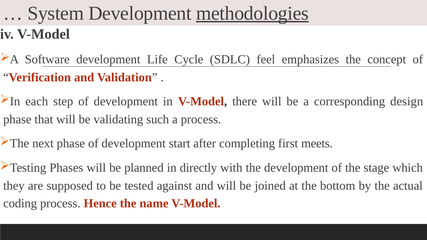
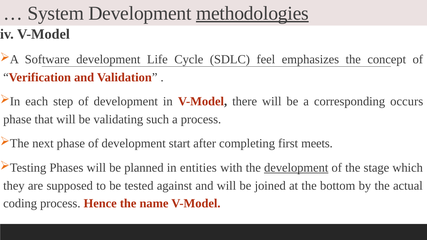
design: design -> occurs (407, 102)
directly: directly -> entities (198, 168)
development underline: none -> present (296, 168)
